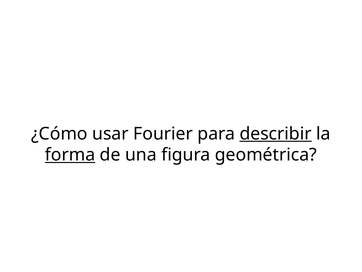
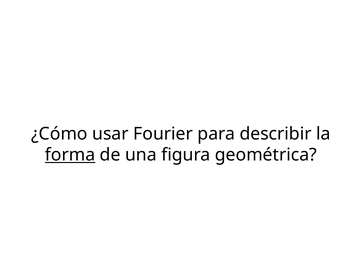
describir underline: present -> none (276, 133)
